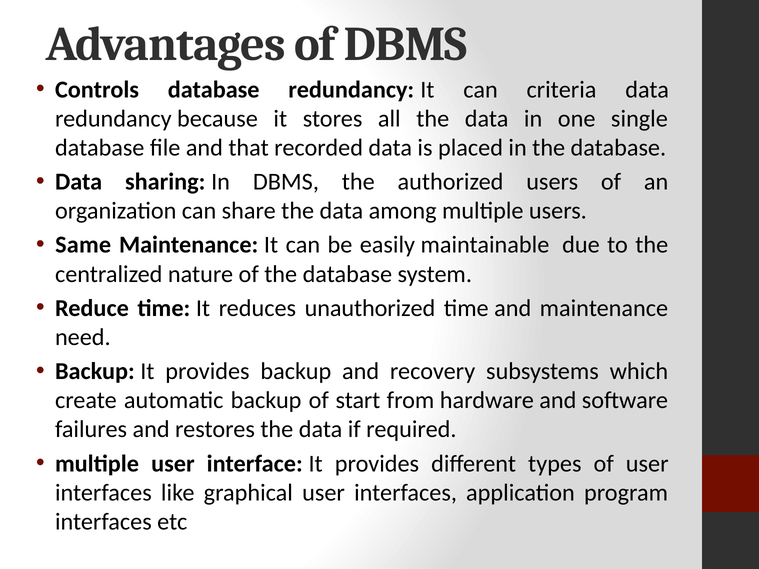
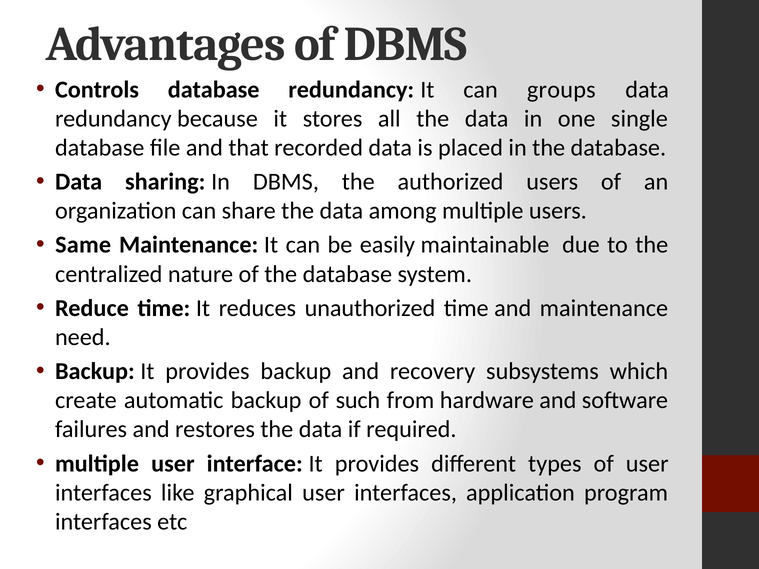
criteria: criteria -> groups (561, 90)
start: start -> such (358, 401)
